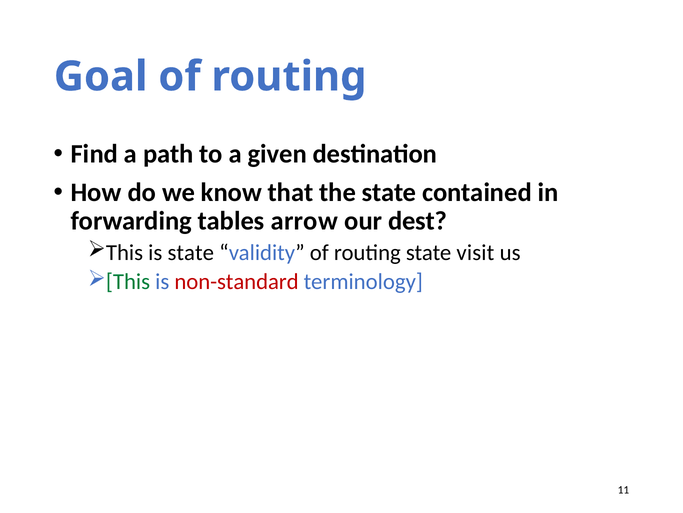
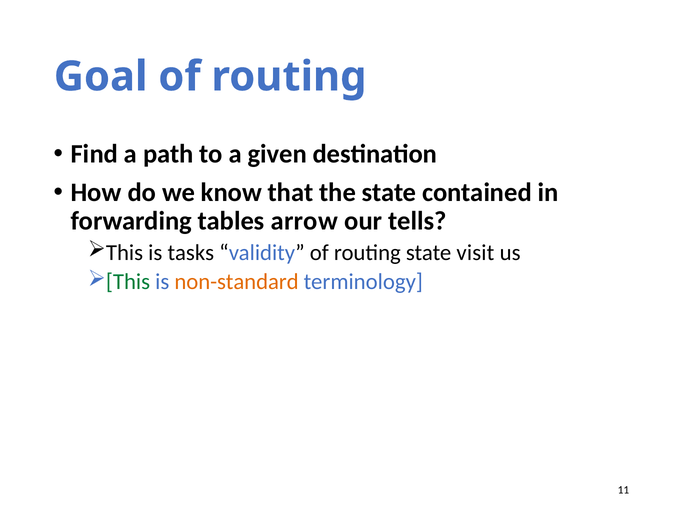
dest: dest -> tells (417, 221)
is state: state -> tasks (191, 252)
non-standard colour: red -> orange (237, 282)
